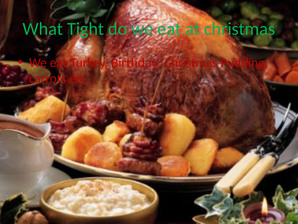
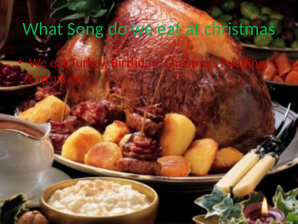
Tight: Tight -> Song (85, 29)
